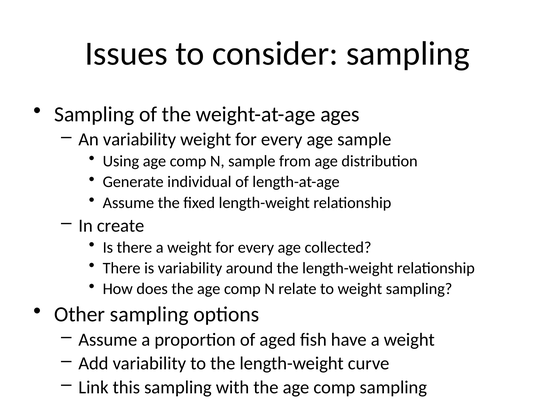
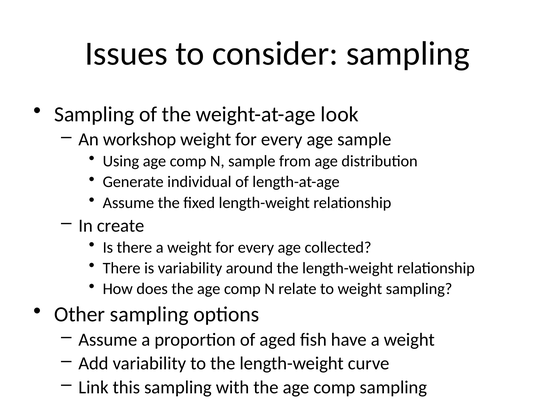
ages: ages -> look (340, 114)
An variability: variability -> workshop (140, 140)
